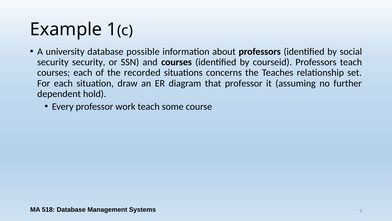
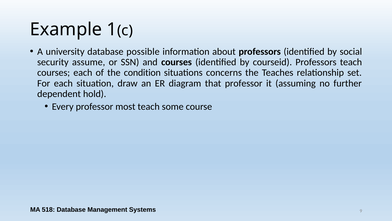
security security: security -> assume (89, 62)
recorded: recorded -> condition (142, 73)
work: work -> most (125, 106)
